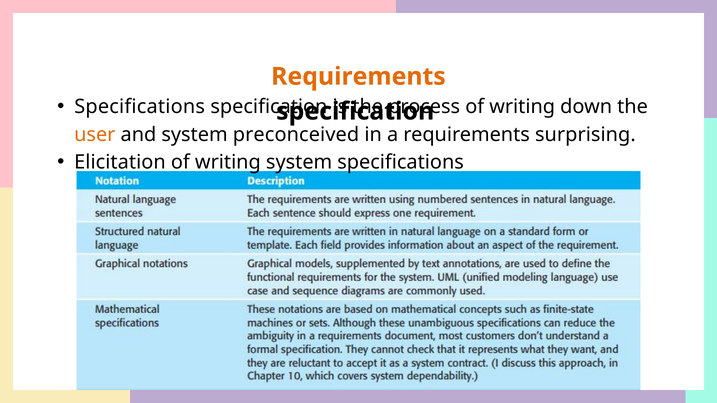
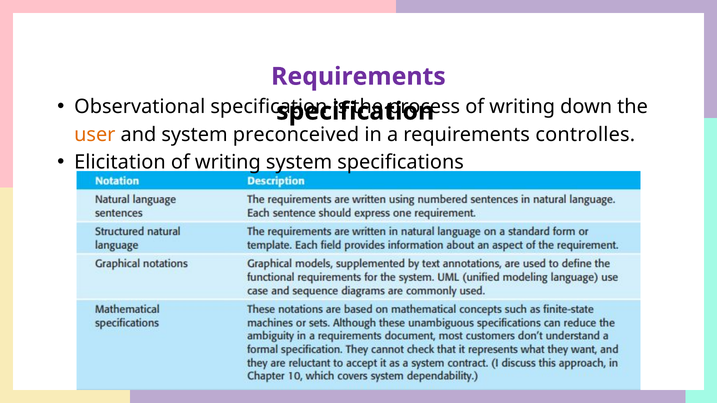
Requirements colour: orange -> purple (358, 77)
Specifications: Specifications -> Observational (140, 107)
surprising: surprising -> controlles (585, 135)
